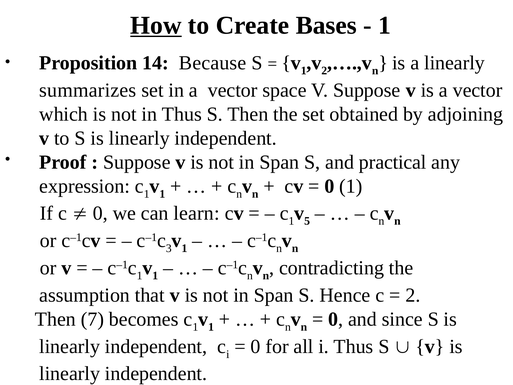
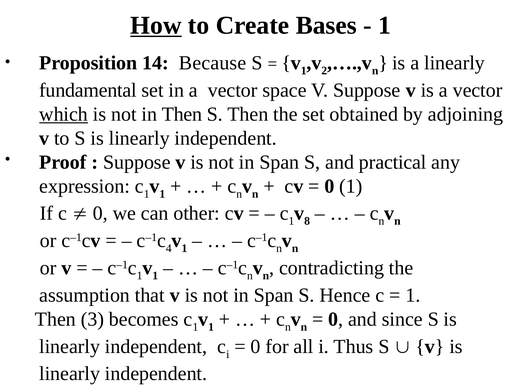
summarizes: summarizes -> fundamental (88, 90)
which underline: none -> present (64, 114)
in Thus: Thus -> Then (182, 114)
learn: learn -> other (197, 213)
5: 5 -> 8 (307, 221)
3: 3 -> 4 (169, 248)
2: 2 -> 1 (413, 295)
7: 7 -> 3 (92, 319)
